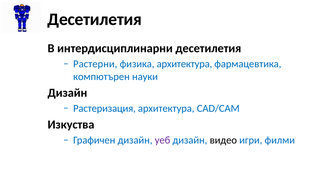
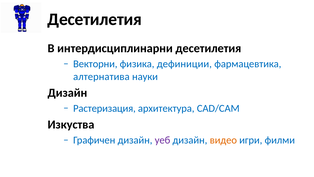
Растерни: Растерни -> Векторни (95, 64)
физика архитектура: архитектура -> дефиниции (184, 64)
компютърен: компютърен -> алтернатива (101, 76)
видео colour: black -> orange (223, 140)
